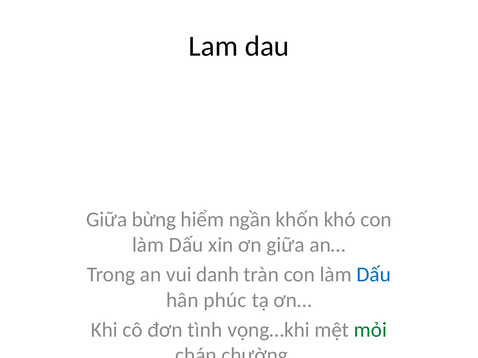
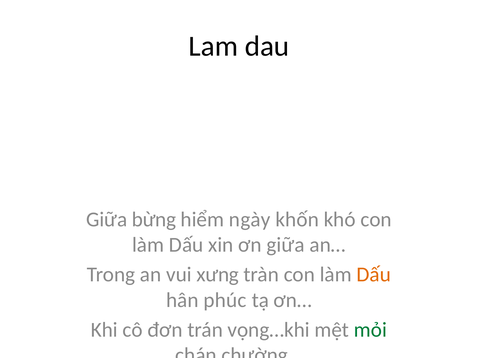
ngần: ngần -> ngày (250, 220)
danh: danh -> xưng (218, 275)
Dấu colour: blue -> orange (374, 275)
tình: tình -> trán (205, 330)
